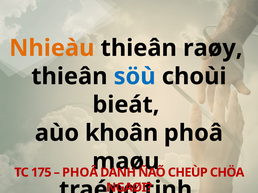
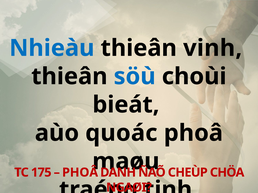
Nhieàu colour: orange -> blue (52, 48)
raøy: raøy -> vinh (213, 48)
khoân: khoân -> quoác (121, 133)
